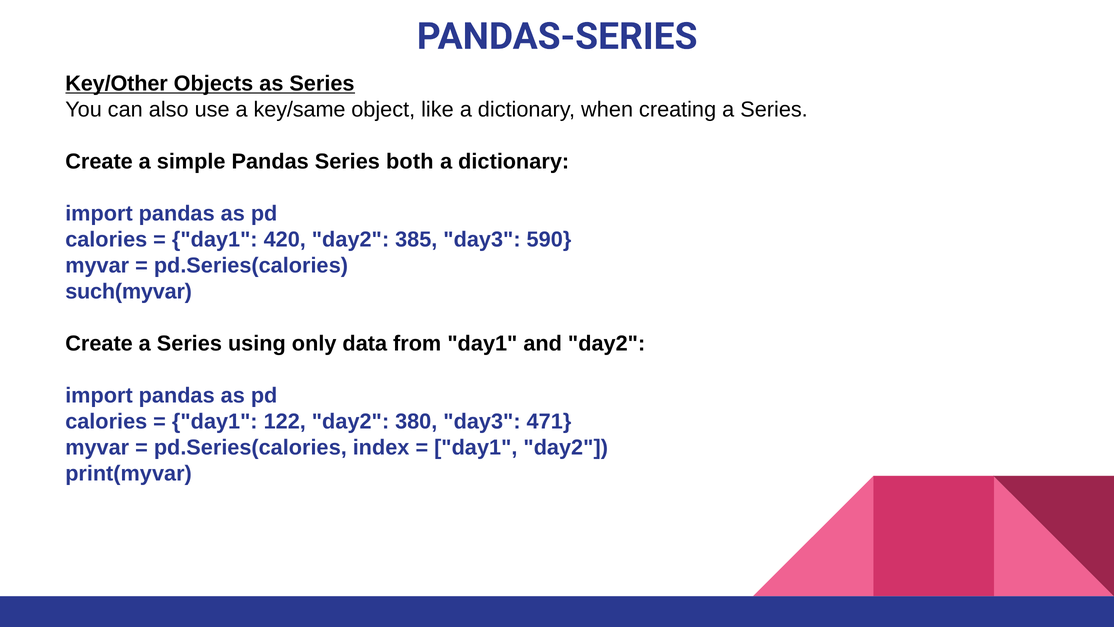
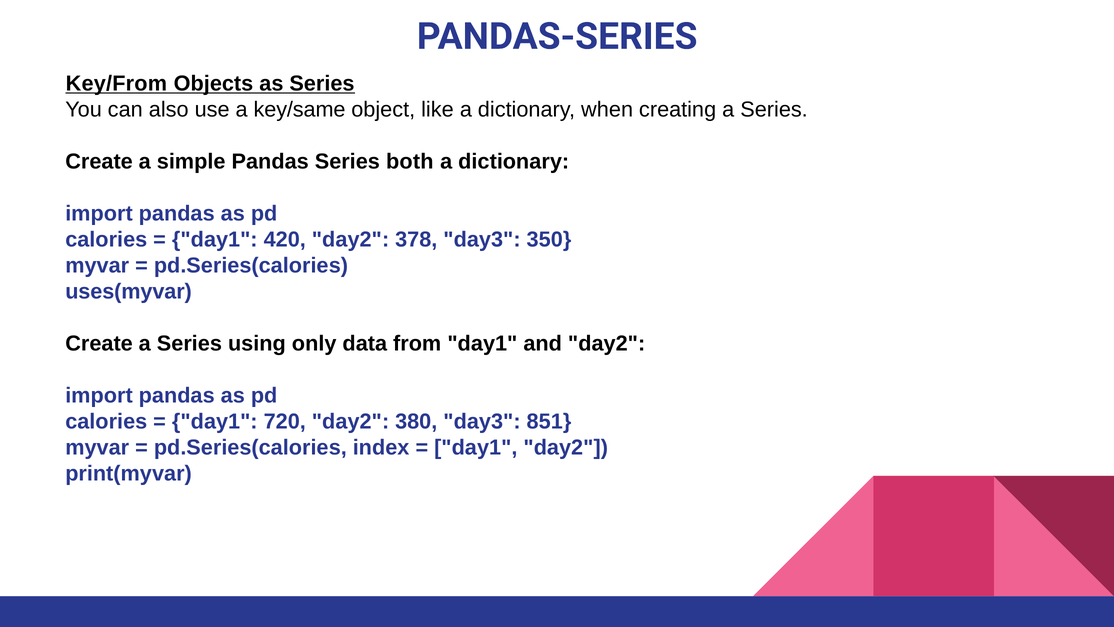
Key/Other: Key/Other -> Key/From (116, 83)
385: 385 -> 378 (416, 239)
590: 590 -> 350 (549, 239)
such(myvar: such(myvar -> uses(myvar (129, 291)
122: 122 -> 720 (285, 421)
471: 471 -> 851 (549, 421)
